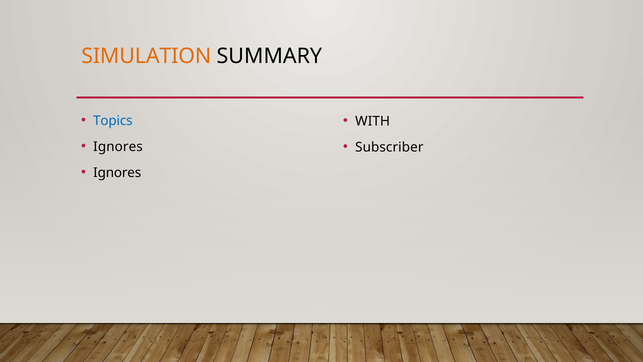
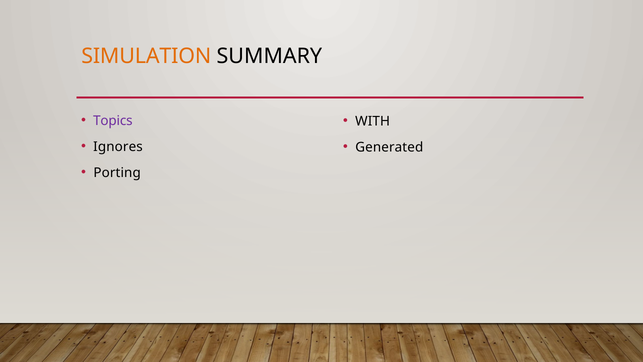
Topics colour: blue -> purple (113, 121)
Subscriber: Subscriber -> Generated (389, 147)
Ignores: Ignores -> Porting (117, 173)
